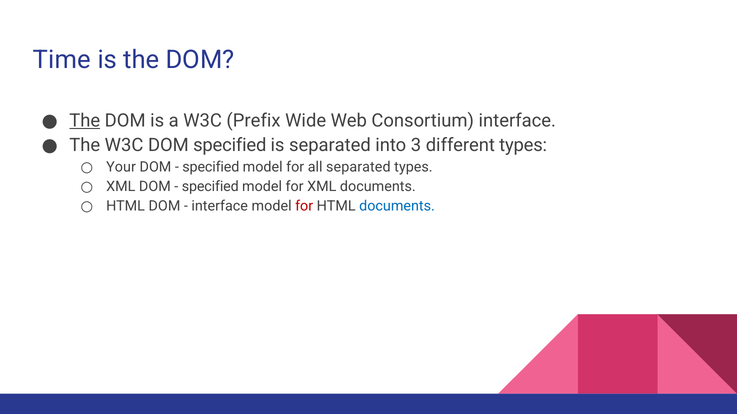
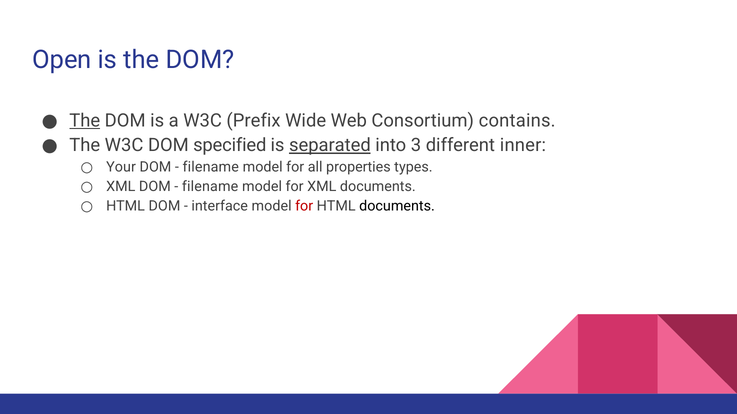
Time: Time -> Open (62, 60)
Consortium interface: interface -> contains (517, 121)
separated underline: none -> present (330, 146)
different types: types -> inner (523, 146)
specified: specified -> filename (211, 167)
all separated: separated -> properties (358, 167)
specified: specified -> filename (210, 187)
documents colour: blue -> black (397, 206)
